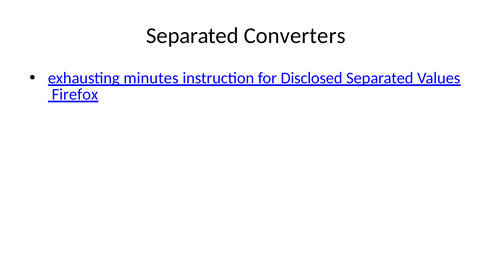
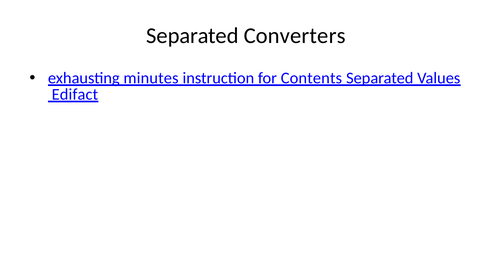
Disclosed: Disclosed -> Contents (311, 78)
Firefox: Firefox -> Edifact (75, 94)
